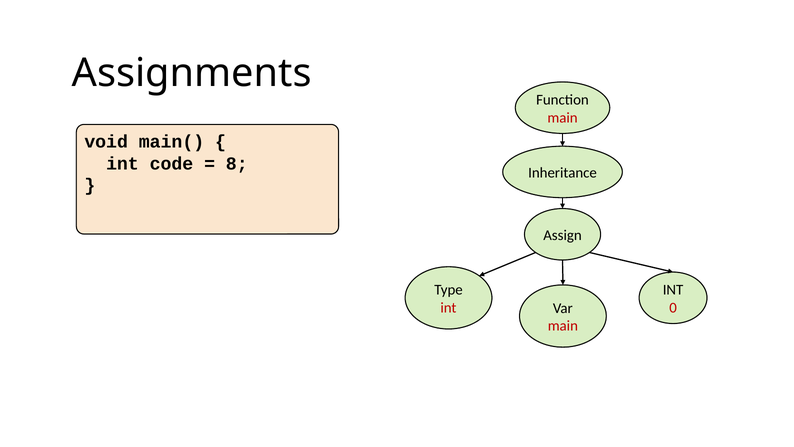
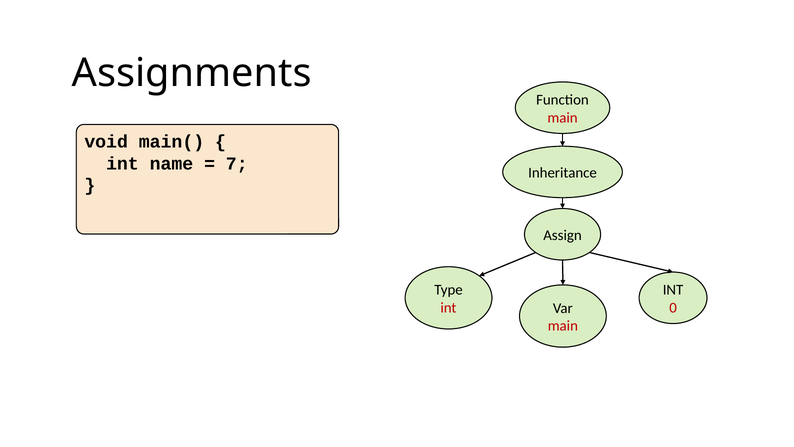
code: code -> name (171, 163)
8: 8 -> 7 (237, 163)
